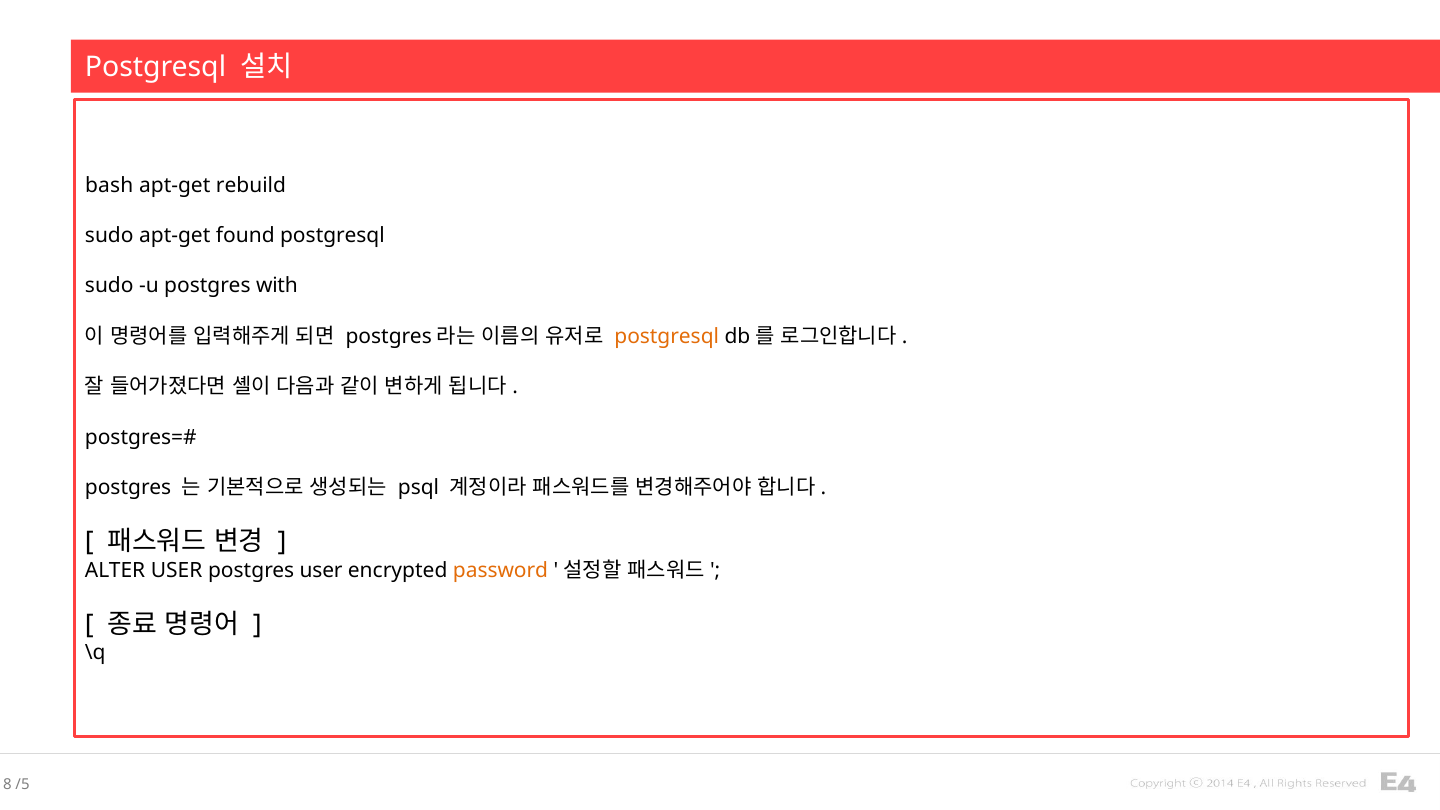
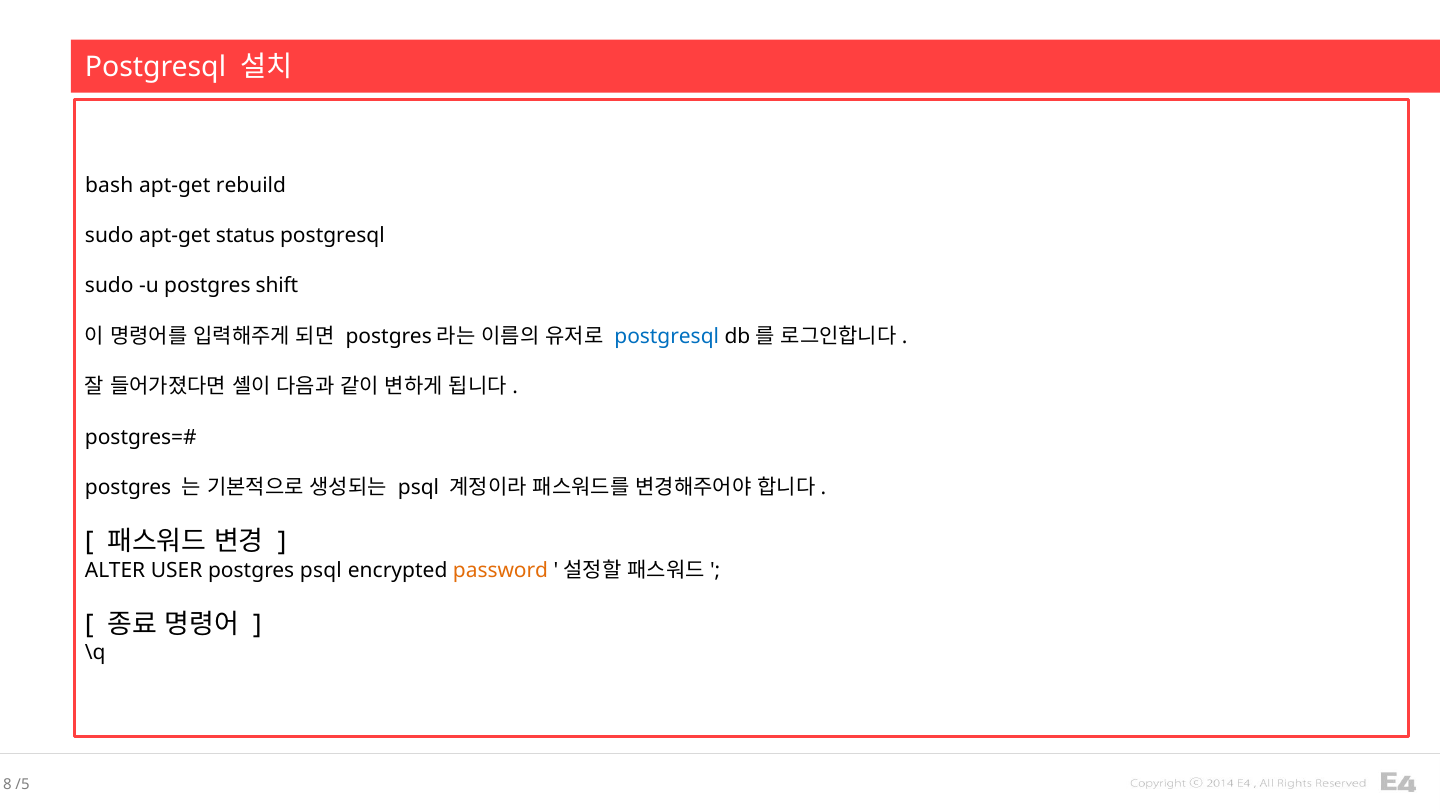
found: found -> status (245, 236)
with: with -> shift (277, 286)
postgresql colour: orange -> blue (667, 336)
postgres user: user -> psql (321, 570)
